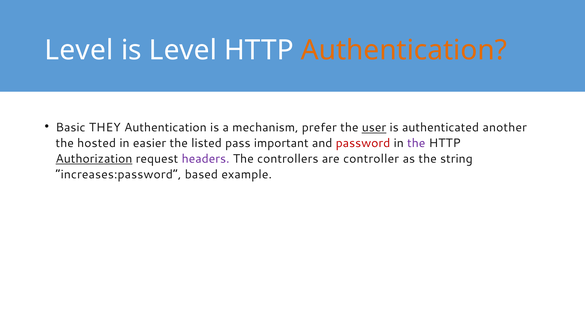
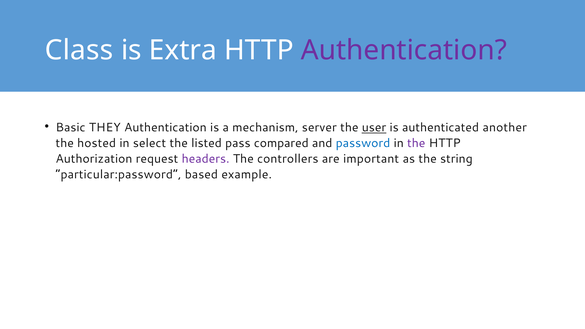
Level: Level -> Class (79, 50)
is Level: Level -> Extra (183, 50)
Authentication colour: orange -> purple (404, 50)
prefer: prefer -> server (319, 128)
easier: easier -> select (150, 143)
important: important -> compared (281, 143)
password colour: red -> blue (363, 143)
Authorization underline: present -> none (94, 159)
controller: controller -> important (371, 159)
increases:password: increases:password -> particular:password (118, 174)
